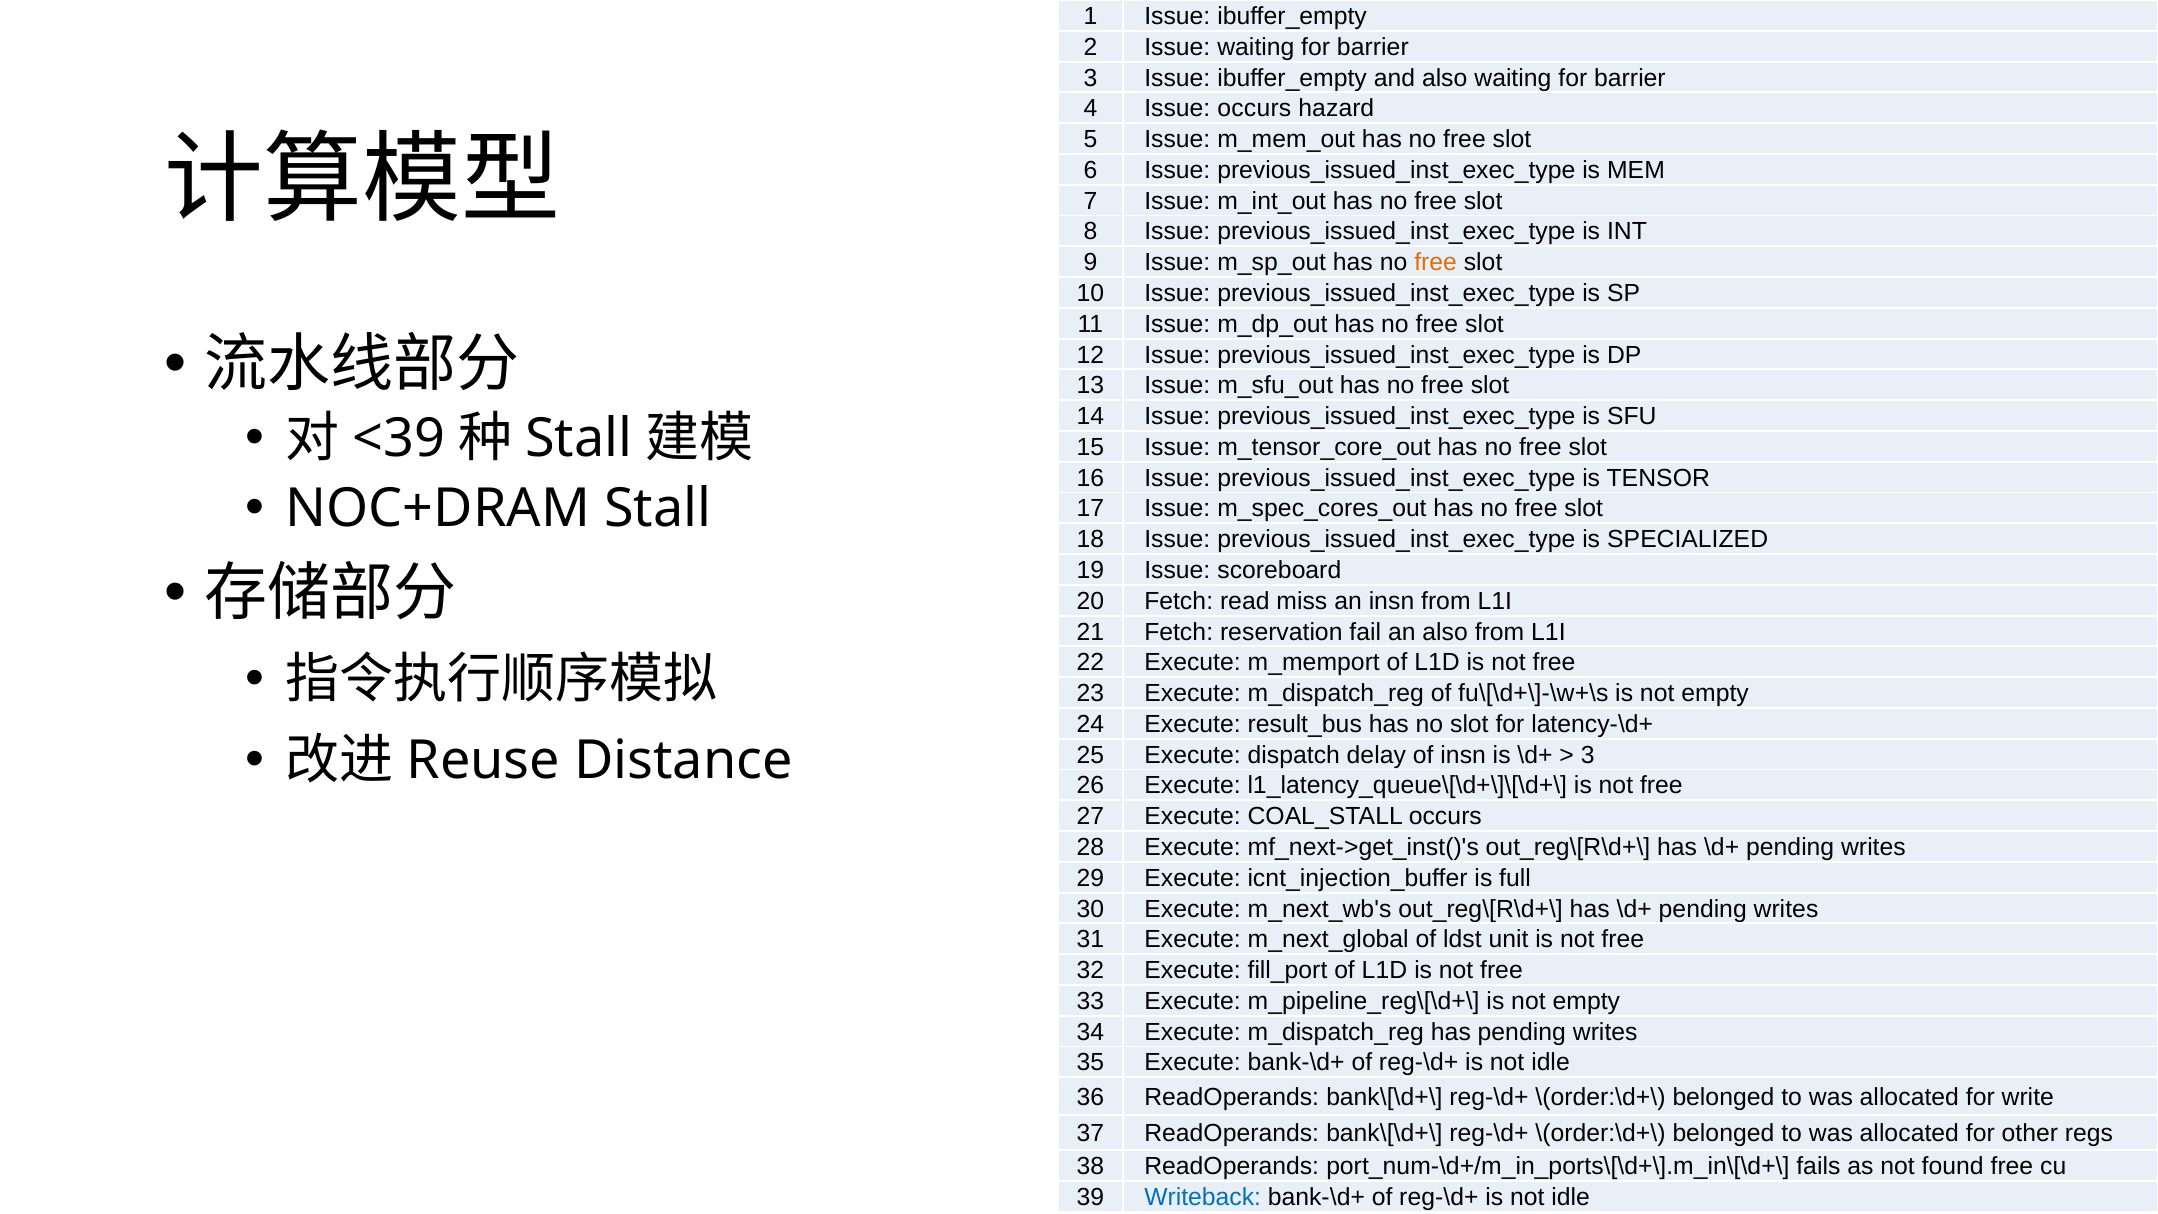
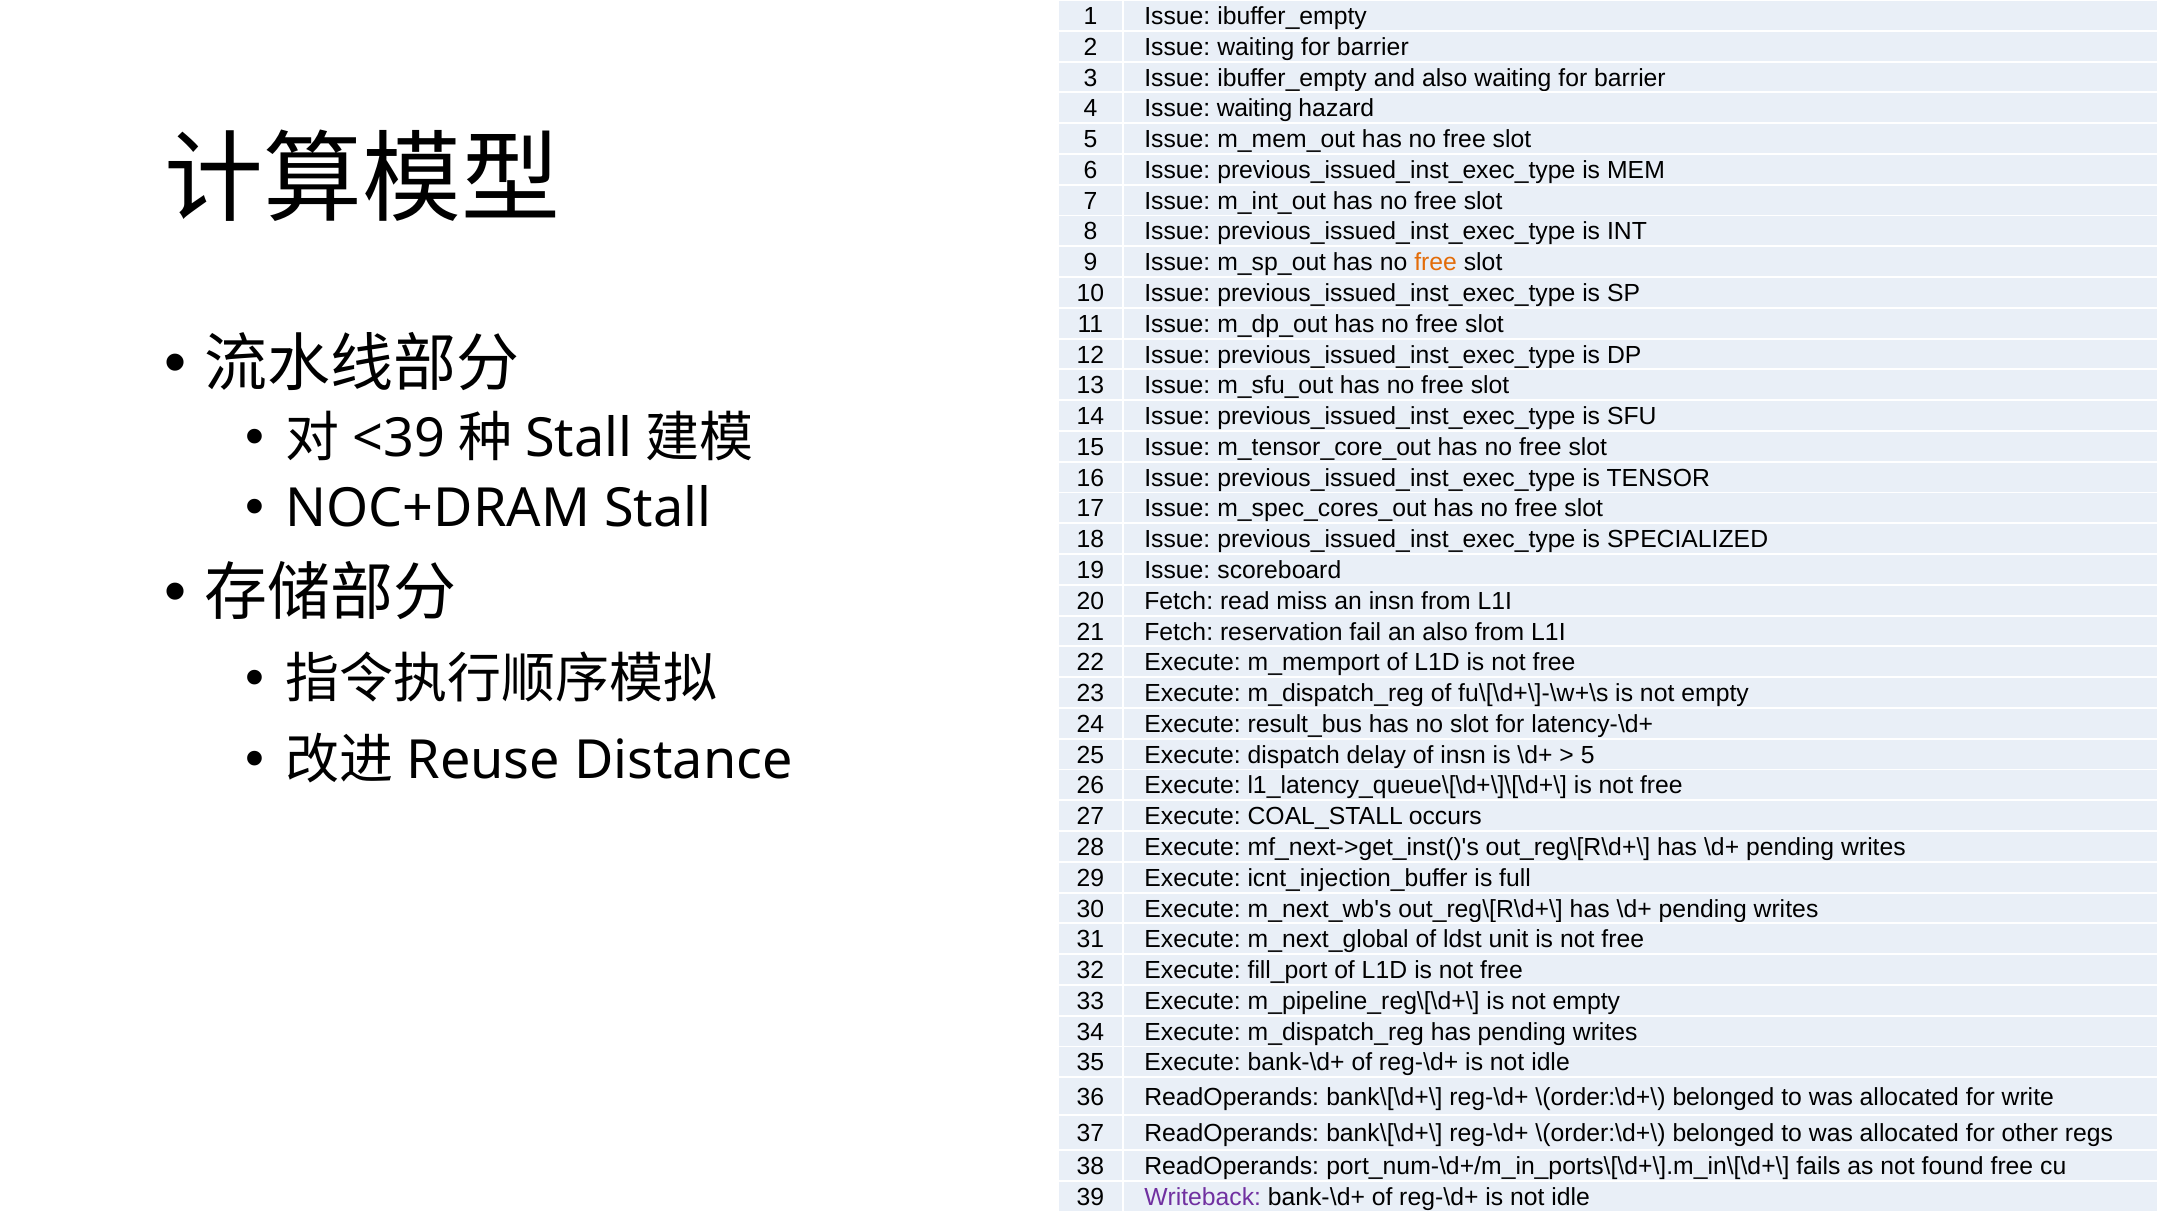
4 Issue occurs: occurs -> waiting (1255, 109)
3: 3 -> 5 (1588, 755)
Writeback colour: blue -> purple (1203, 1197)
